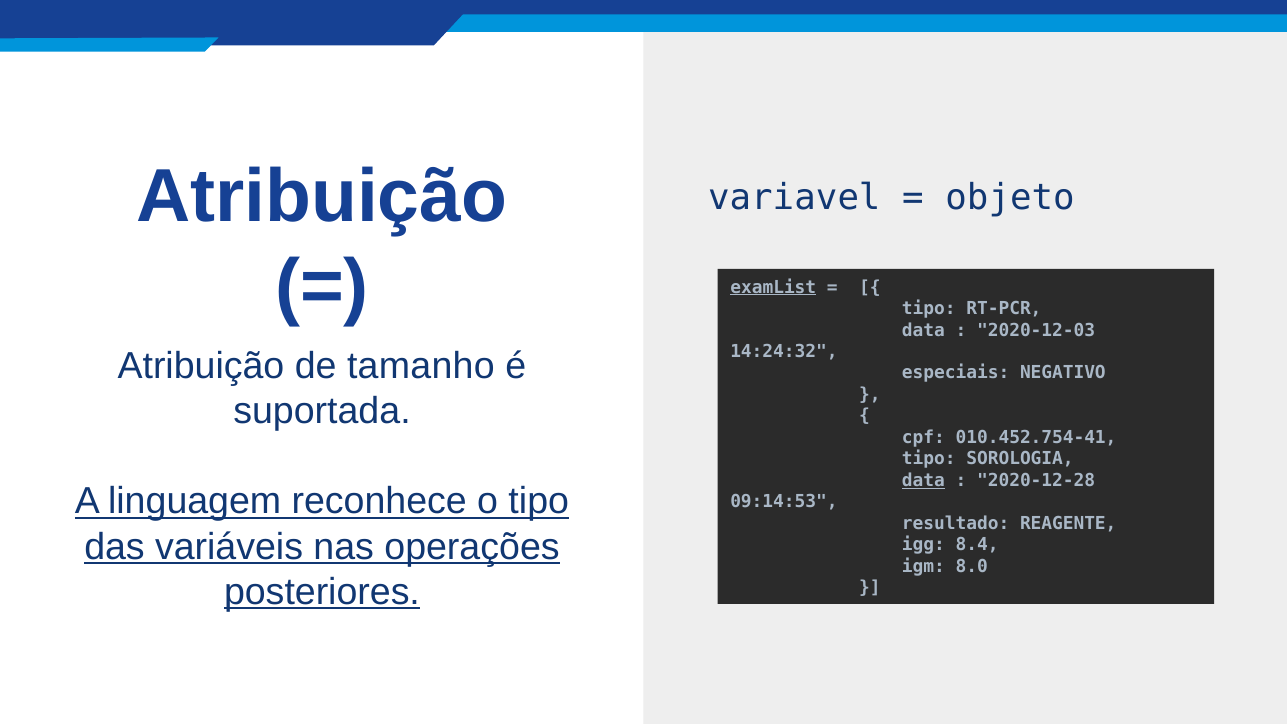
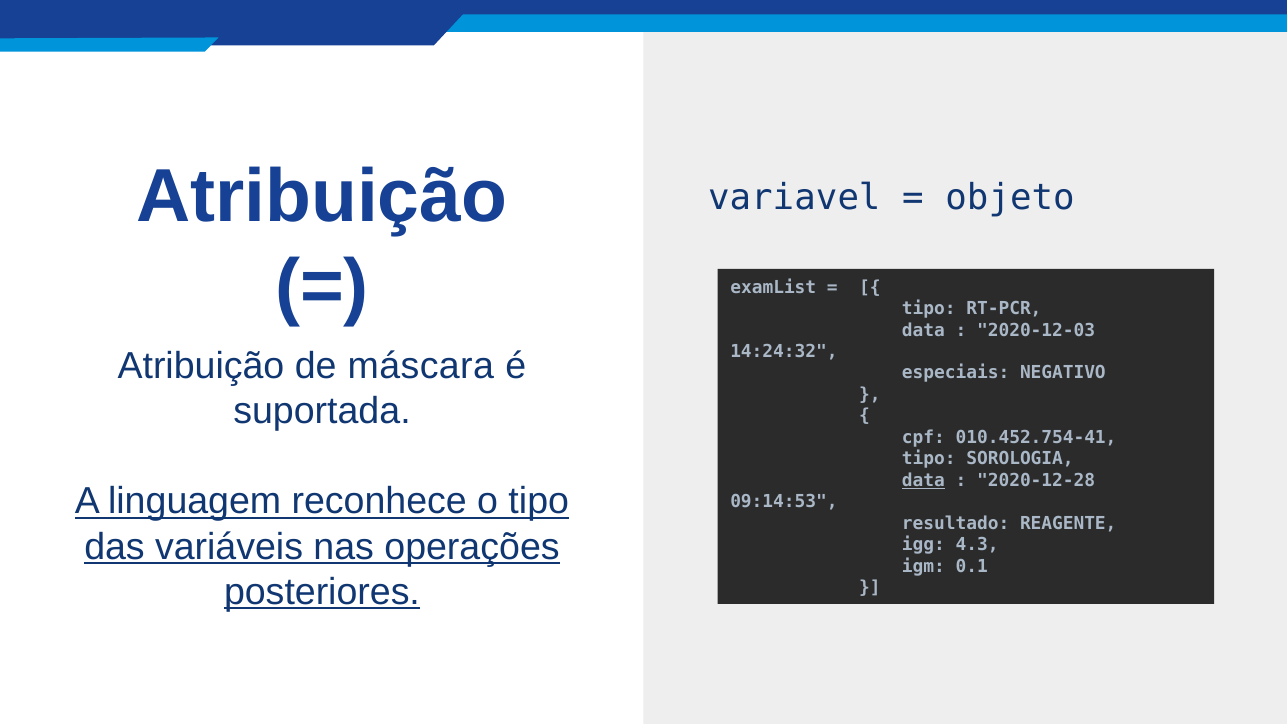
examList underline: present -> none (773, 287)
tamanho: tamanho -> máscara (421, 366)
8.4: 8.4 -> 4.3 (977, 545)
8.0: 8.0 -> 0.1 (972, 566)
